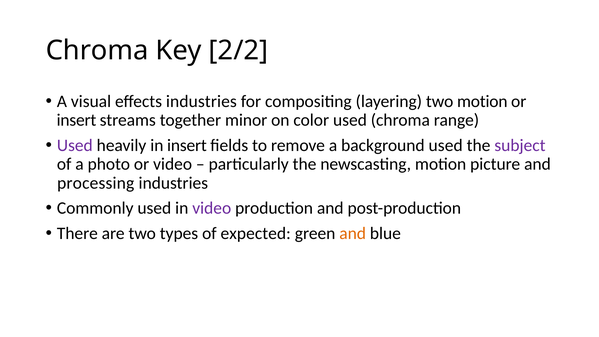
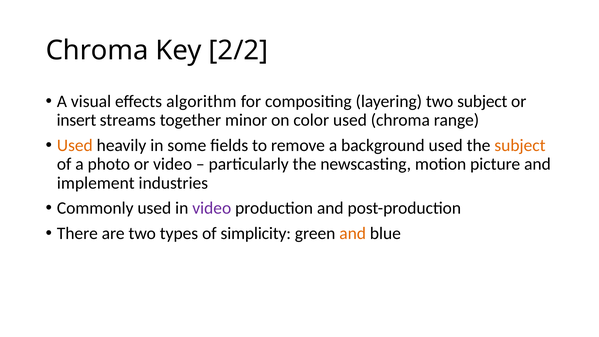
effects industries: industries -> algorithm (201, 101)
two motion: motion -> subject (482, 101)
Used colour: purple -> orange (75, 145)
in insert: insert -> some (187, 145)
subject colour: purple -> orange (520, 145)
processing: processing -> implement (96, 183)
expected: expected -> simplicity (256, 233)
